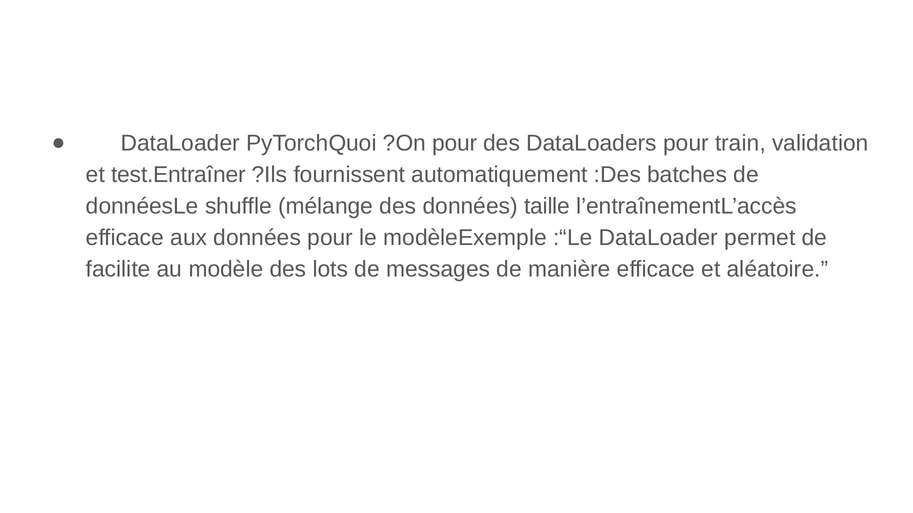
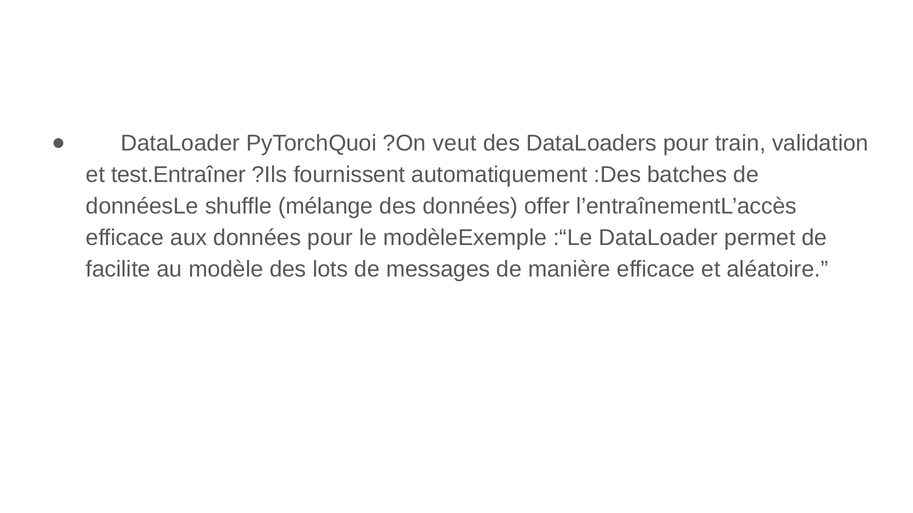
?On pour: pour -> veut (454, 144)
taille: taille -> offer (547, 207)
